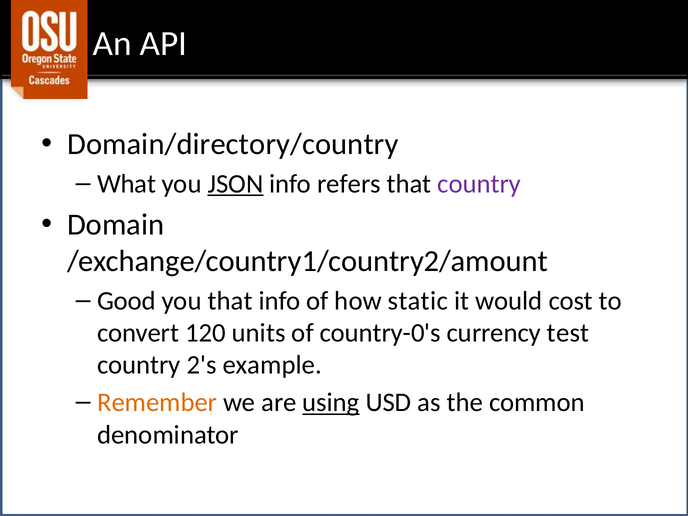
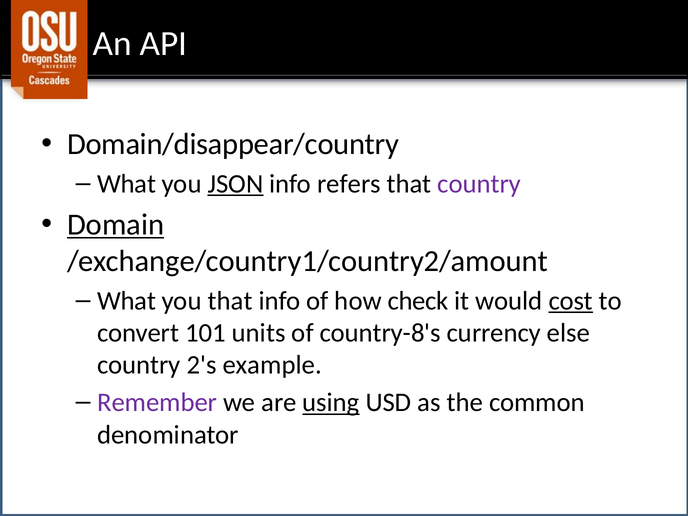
Domain/directory/country: Domain/directory/country -> Domain/disappear/country (233, 144)
Domain underline: none -> present (116, 225)
Good: Good -> What (127, 301)
static: static -> check (418, 301)
cost underline: none -> present (571, 301)
120: 120 -> 101 (206, 333)
country-0's: country-0's -> country-8's (380, 333)
test: test -> else (568, 333)
Remember colour: orange -> purple (157, 403)
